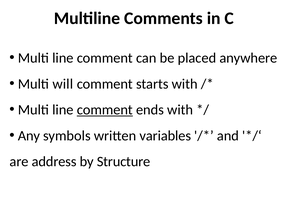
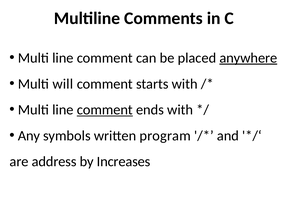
anywhere underline: none -> present (248, 58)
variables: variables -> program (165, 136)
Structure: Structure -> Increases (124, 162)
